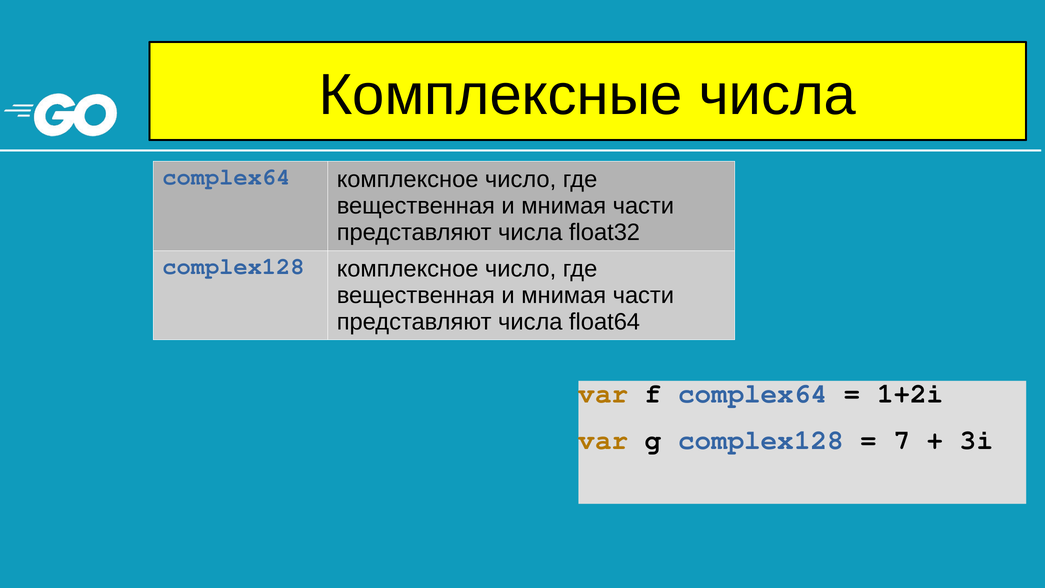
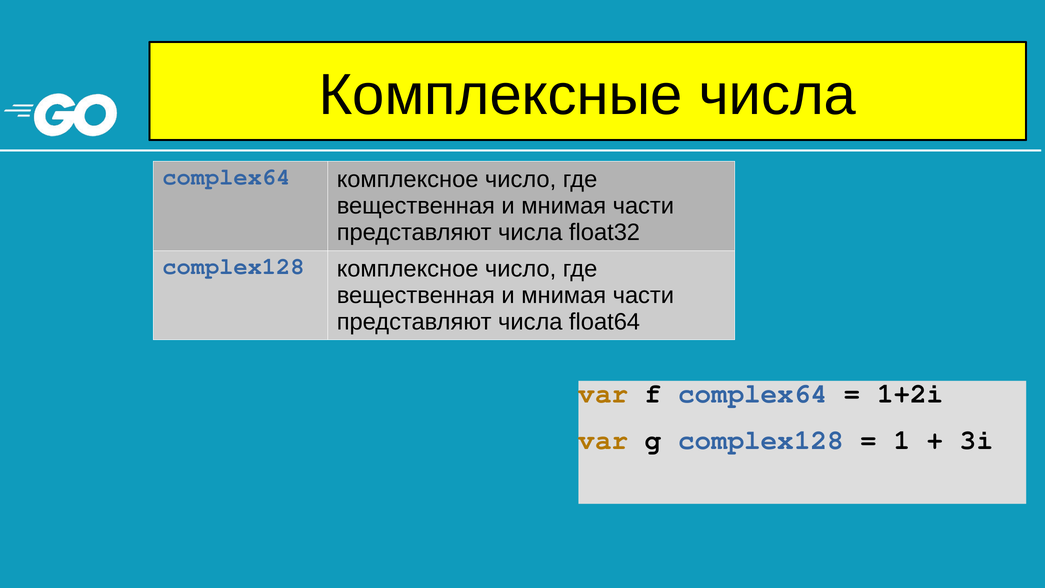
7: 7 -> 1 (902, 440)
